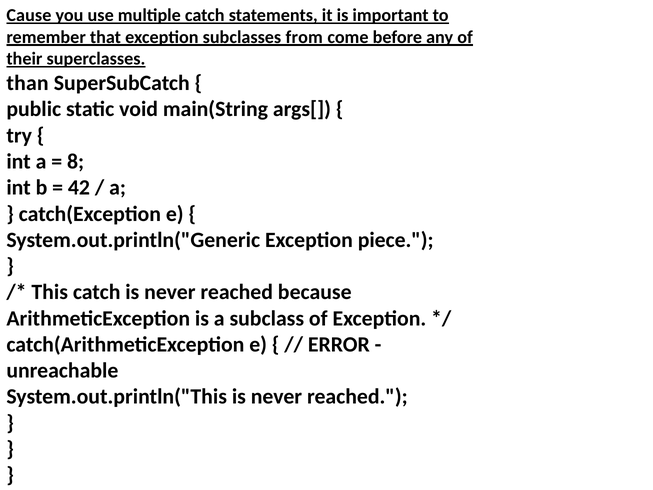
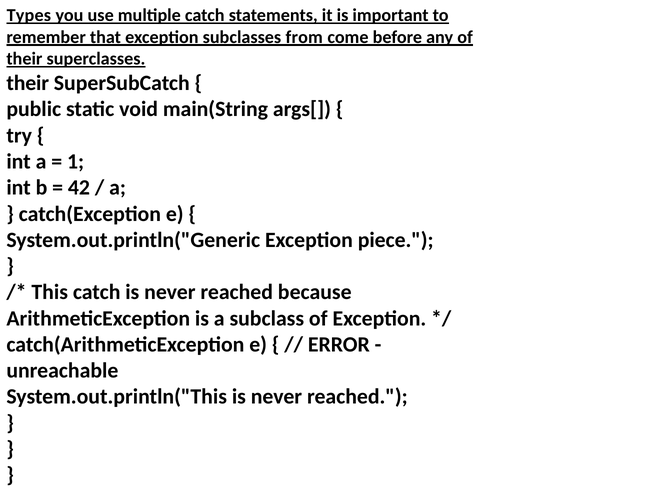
Cause: Cause -> Types (29, 15)
than: than -> their (28, 83)
8: 8 -> 1 (76, 161)
